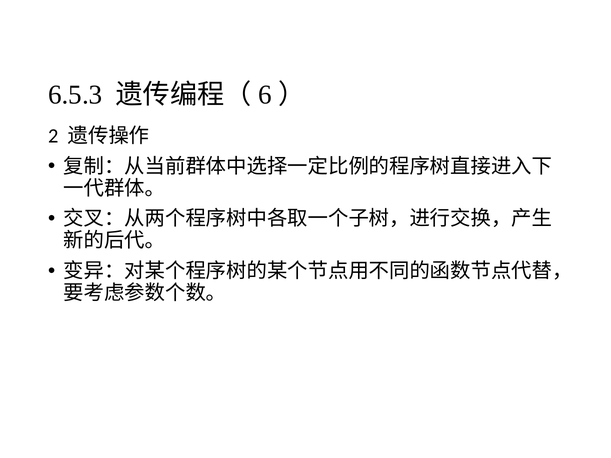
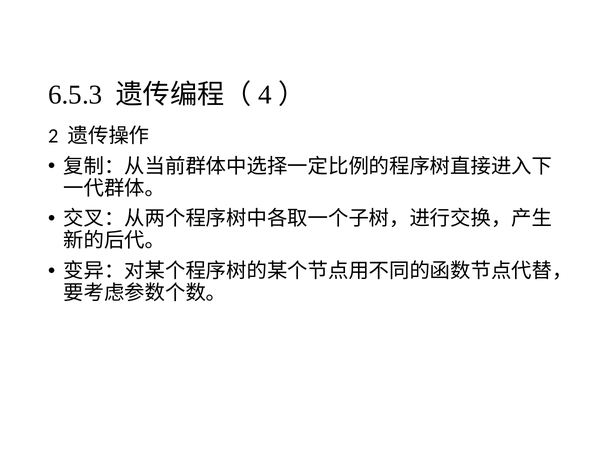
6: 6 -> 4 (265, 95)
